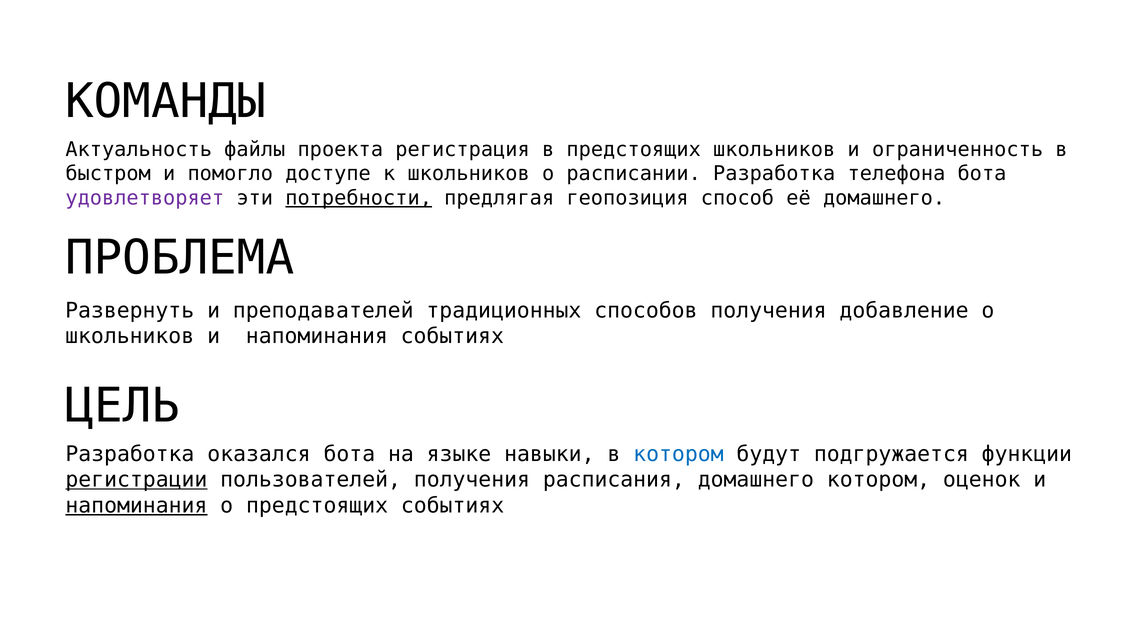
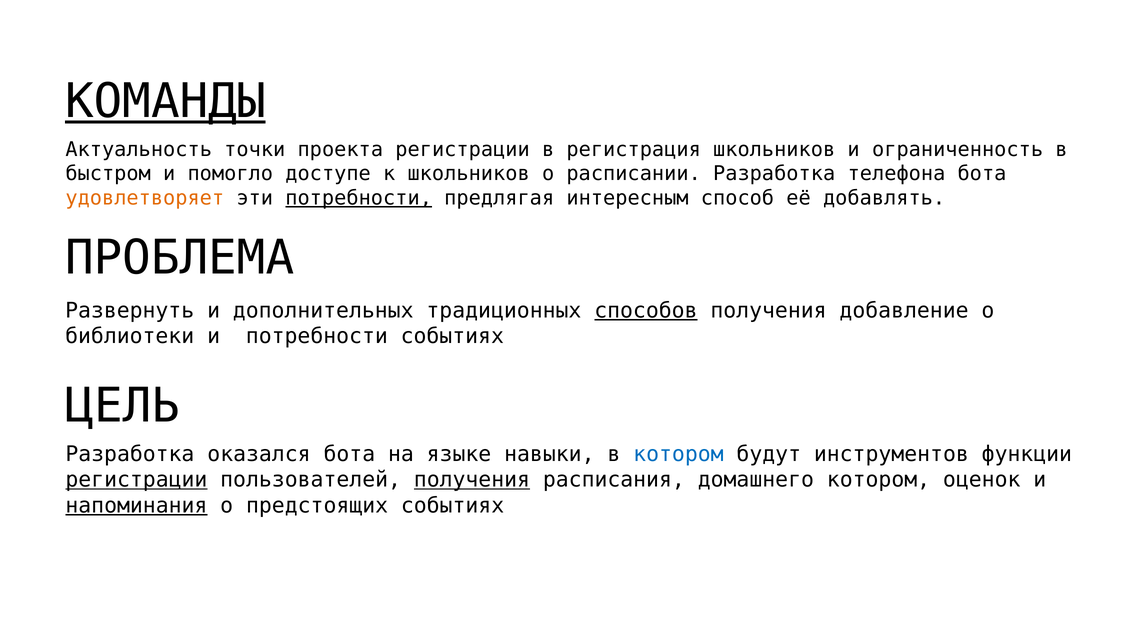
КОМАНДЫ underline: none -> present (165, 102)
файлы: файлы -> точки (255, 149)
проекта регистрация: регистрация -> регистрации (463, 149)
в предстоящих: предстоящих -> регистрация (634, 149)
удовлетворяет colour: purple -> orange (145, 198)
геопозиция: геопозиция -> интересным (628, 198)
её домашнего: домашнего -> добавлять (884, 198)
преподавателей: преподавателей -> дополнительных (323, 310)
способов underline: none -> present (646, 310)
школьников: школьников -> библиотеки (130, 336)
напоминания: напоминания -> потребности (317, 336)
подгружается: подгружается -> инструментов (891, 454)
получения underline: none -> present (472, 479)
